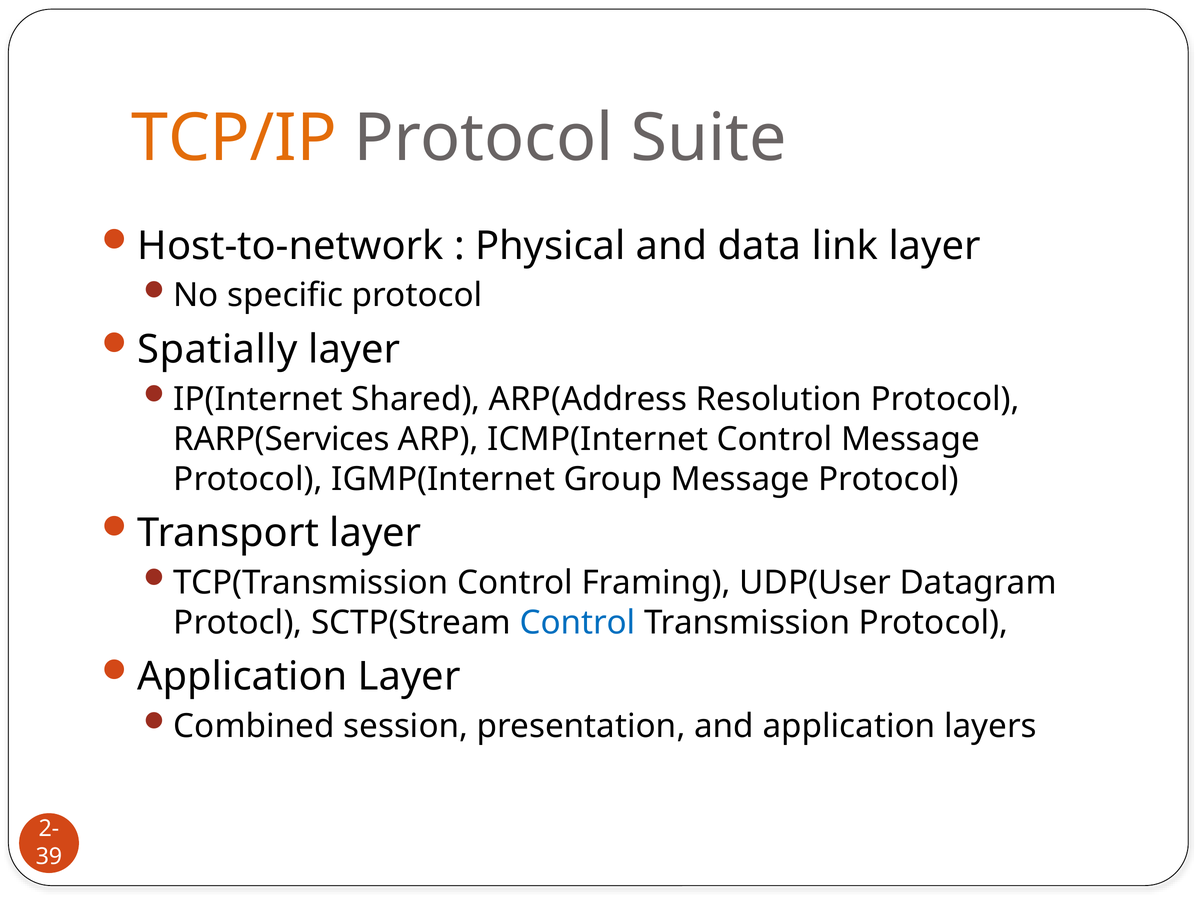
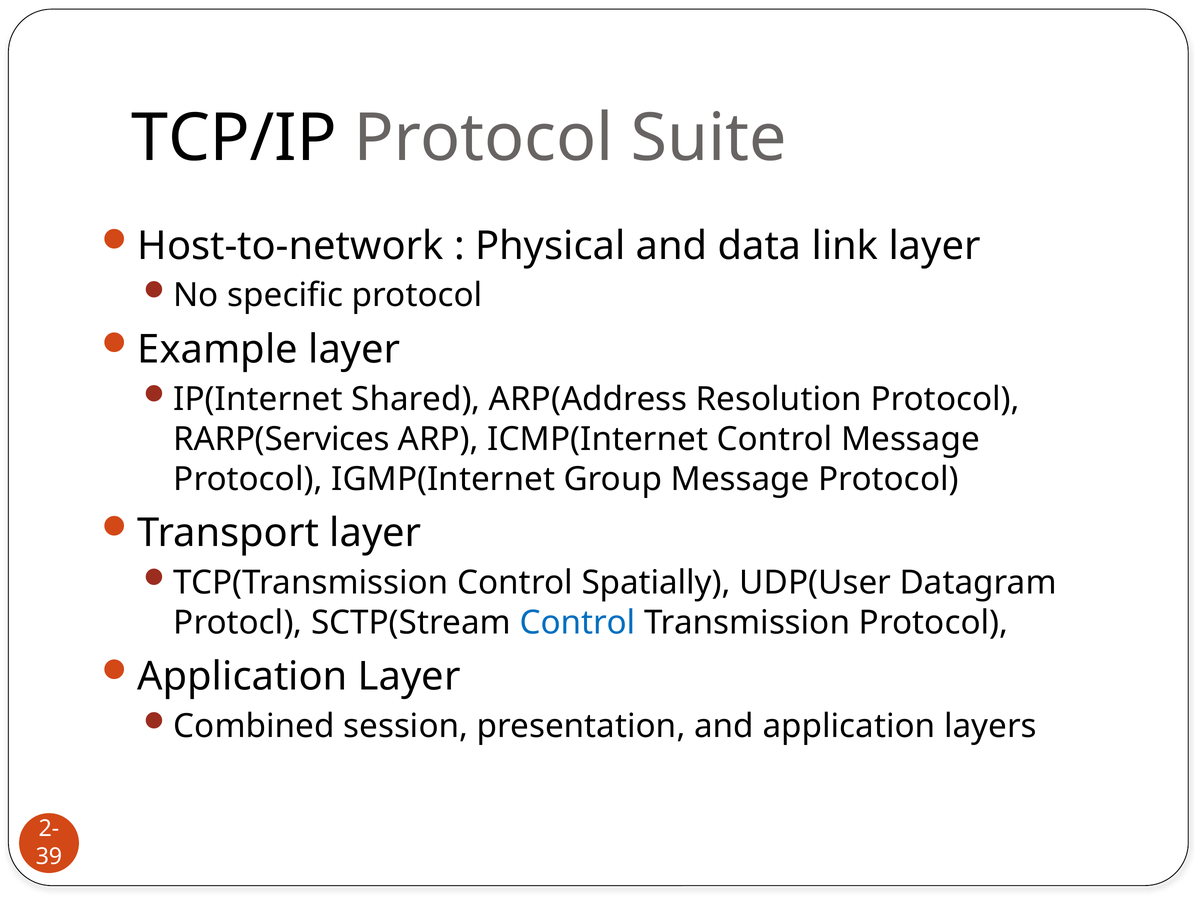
TCP/IP colour: orange -> black (234, 138)
Spatially: Spatially -> Example (218, 349)
Framing: Framing -> Spatially (656, 583)
